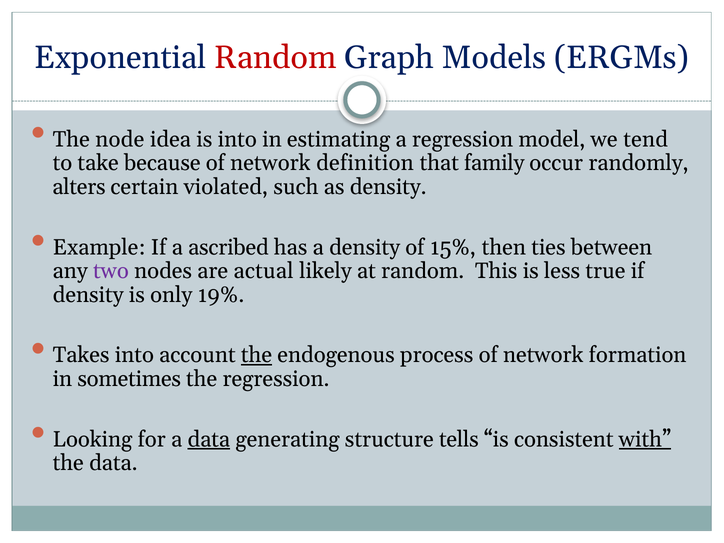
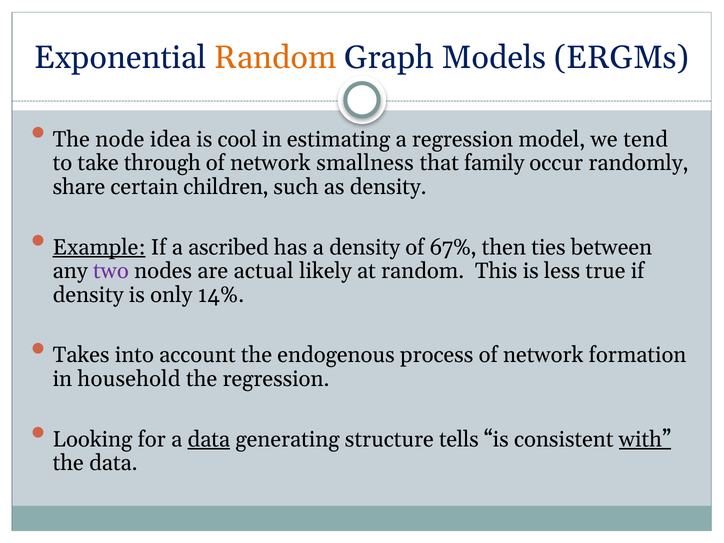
Random colour: red -> orange (275, 58)
is into: into -> cool (237, 139)
because: because -> through (162, 163)
definition: definition -> smallness (365, 163)
alters: alters -> share (79, 187)
violated: violated -> children (226, 187)
Example underline: none -> present (99, 247)
15%: 15% -> 67% (453, 247)
19%: 19% -> 14% (221, 295)
the underline: present -> none (257, 355)
sometimes: sometimes -> household (129, 379)
